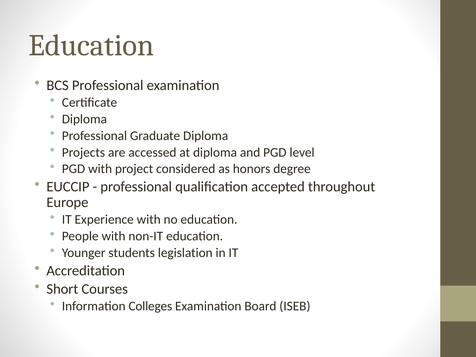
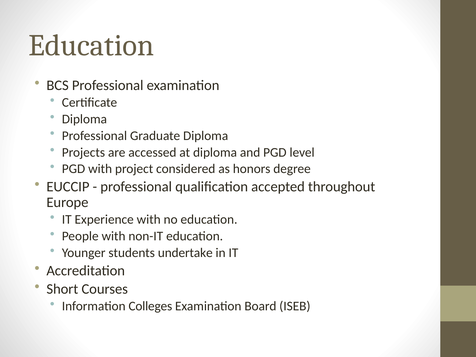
legislation: legislation -> undertake (185, 253)
